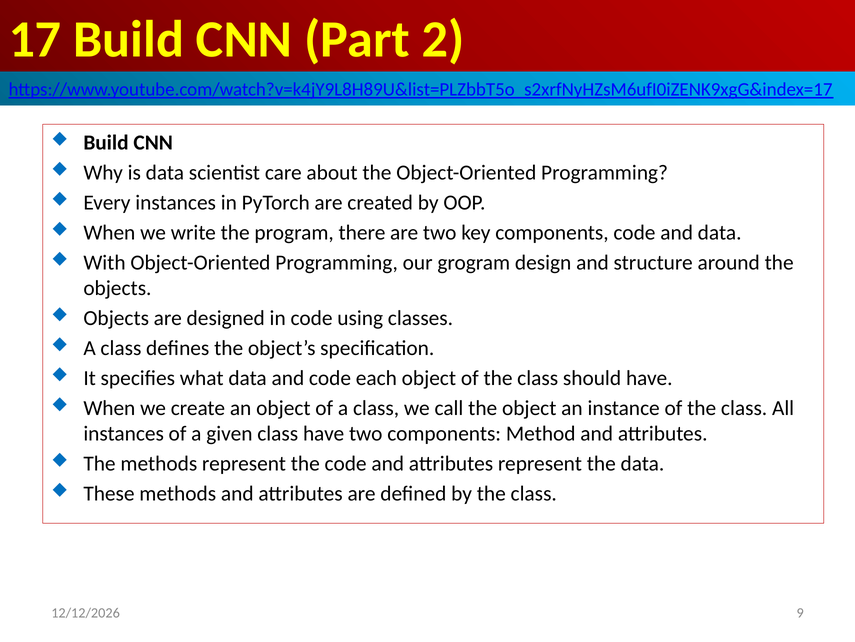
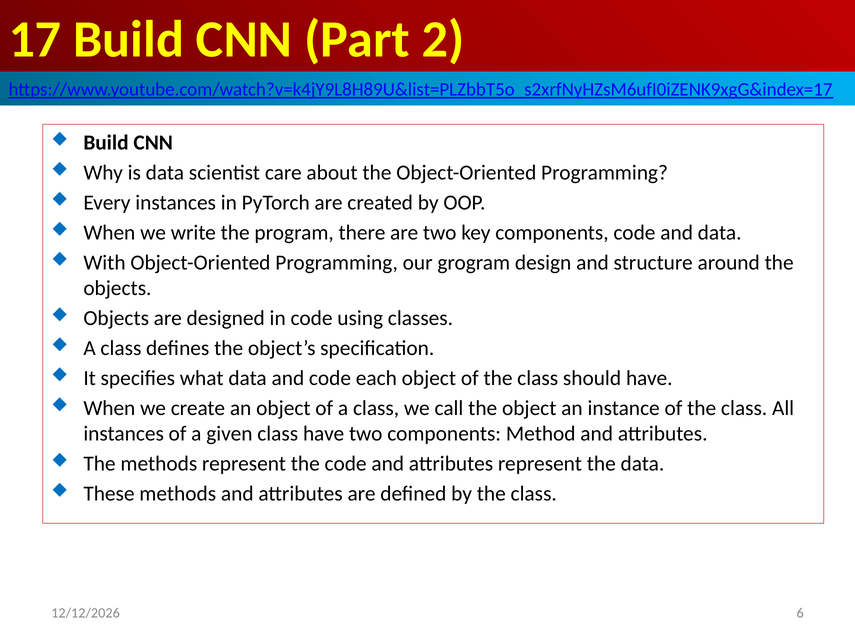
9: 9 -> 6 (800, 612)
